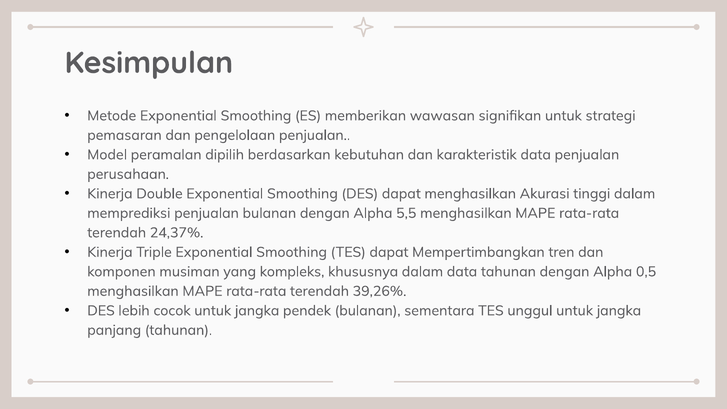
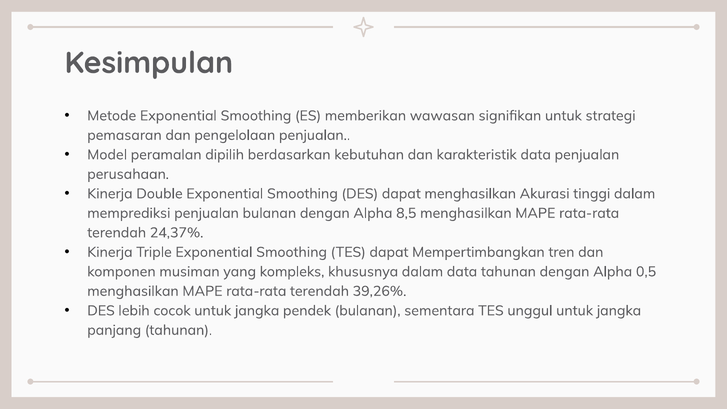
5,5: 5,5 -> 8,5 (406, 213)
